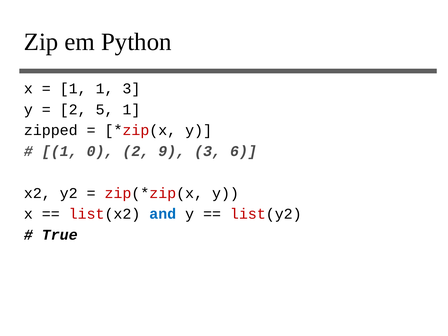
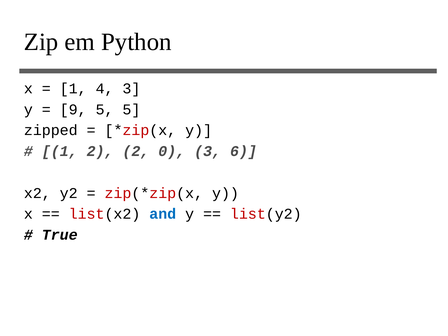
1 1: 1 -> 4 (105, 89)
2: 2 -> 9 (73, 109)
5 1: 1 -> 5 (131, 109)
1 0: 0 -> 2 (100, 151)
9: 9 -> 0 (172, 151)
